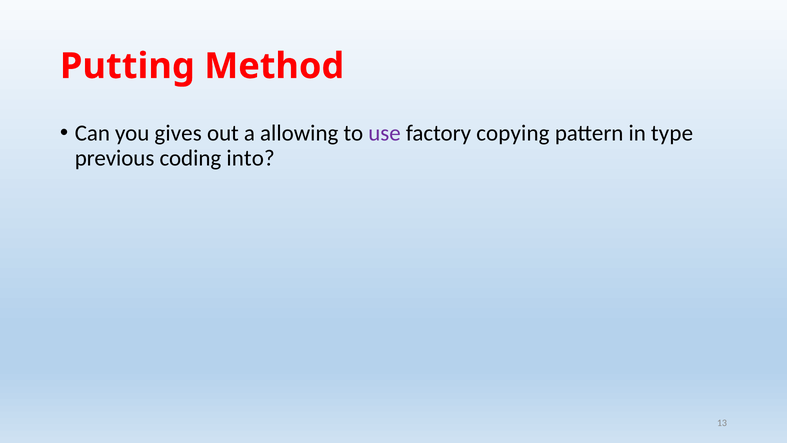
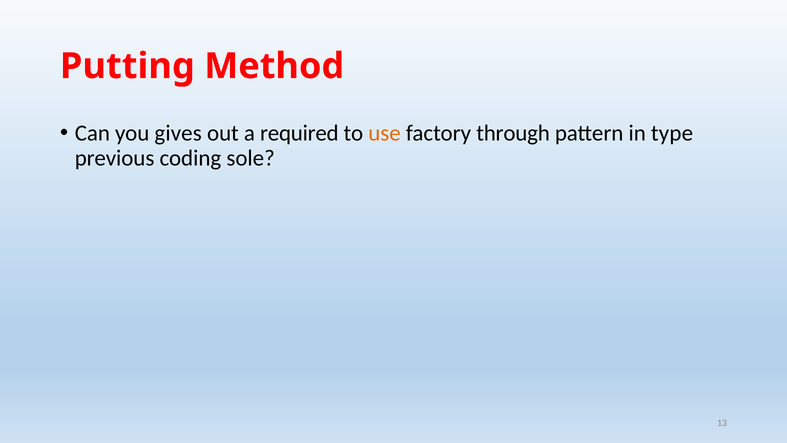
allowing: allowing -> required (299, 133)
use colour: purple -> orange (385, 133)
copying: copying -> through (513, 133)
into: into -> sole (251, 158)
